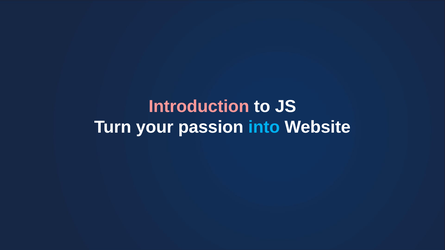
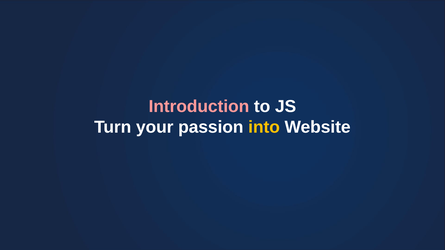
into colour: light blue -> yellow (264, 127)
